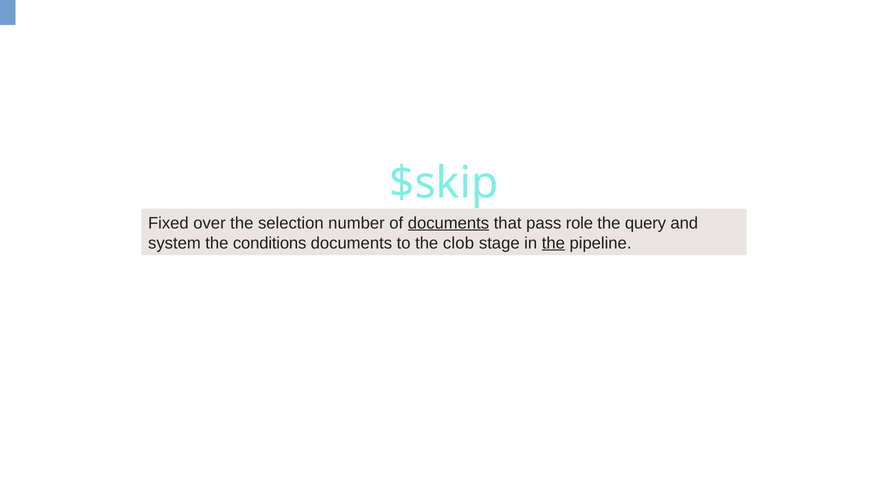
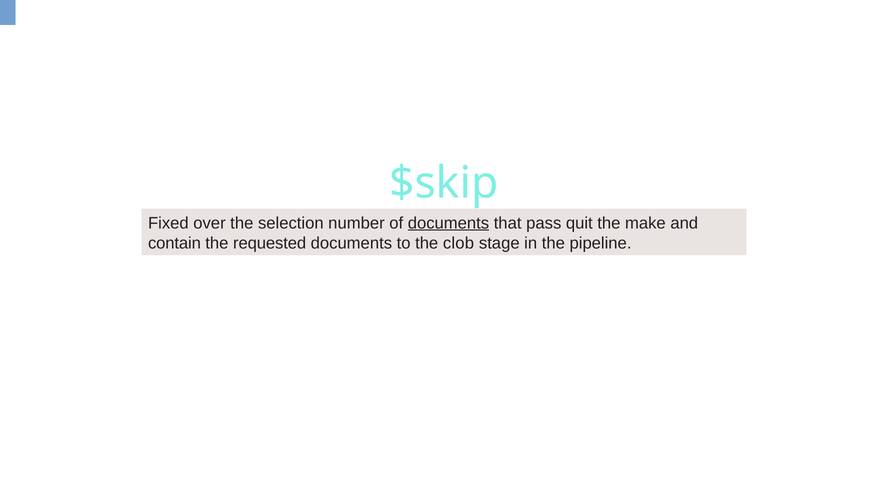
role: role -> quit (579, 223)
query: query -> make (645, 223)
system: system -> contain (174, 243)
conditions: conditions -> requested (270, 243)
the underline: present -> none (553, 243)
